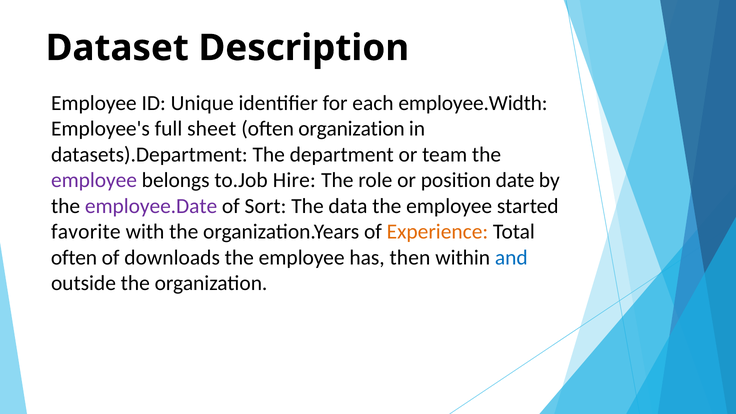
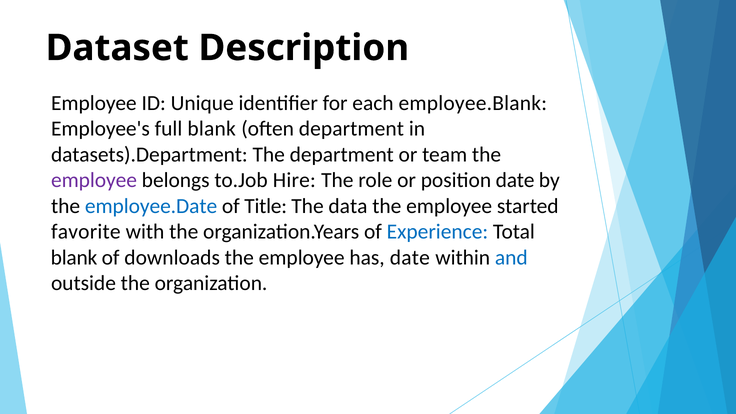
employee.Width: employee.Width -> employee.Blank (473, 103)
full sheet: sheet -> blank (212, 129)
often organization: organization -> department (351, 129)
employee.Date colour: purple -> blue (151, 206)
Sort: Sort -> Title (266, 206)
Experience colour: orange -> blue (437, 232)
often: often -> blank (74, 258)
has then: then -> date (410, 258)
